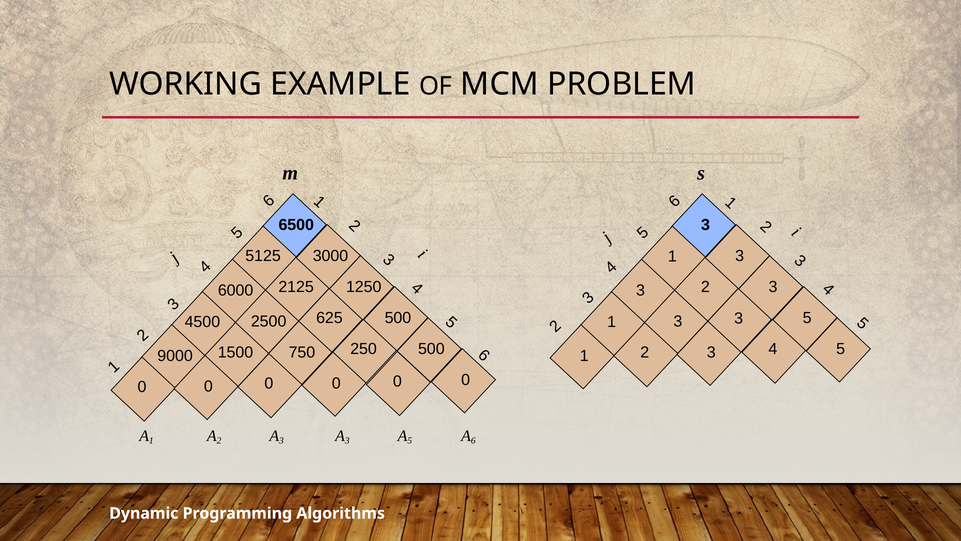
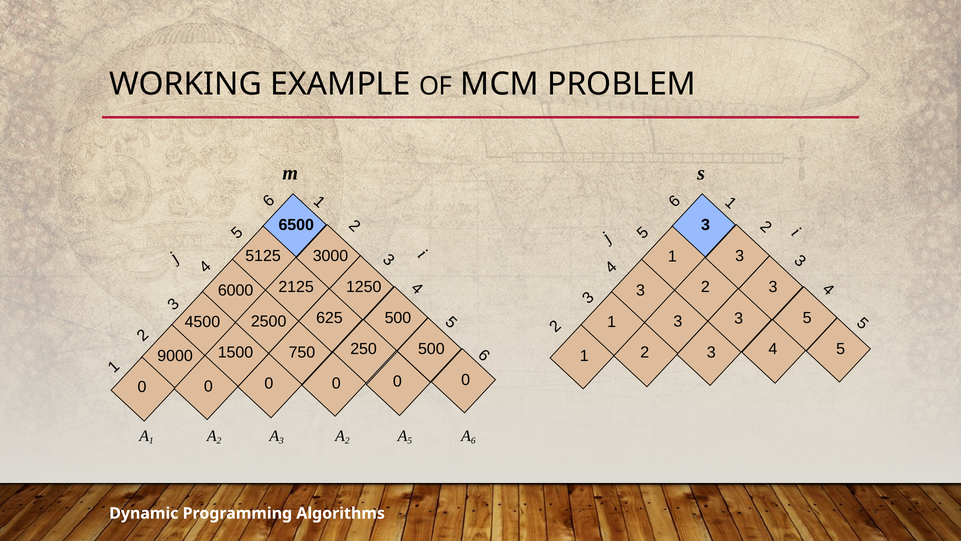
3: 3 -> 2 (347, 440)
